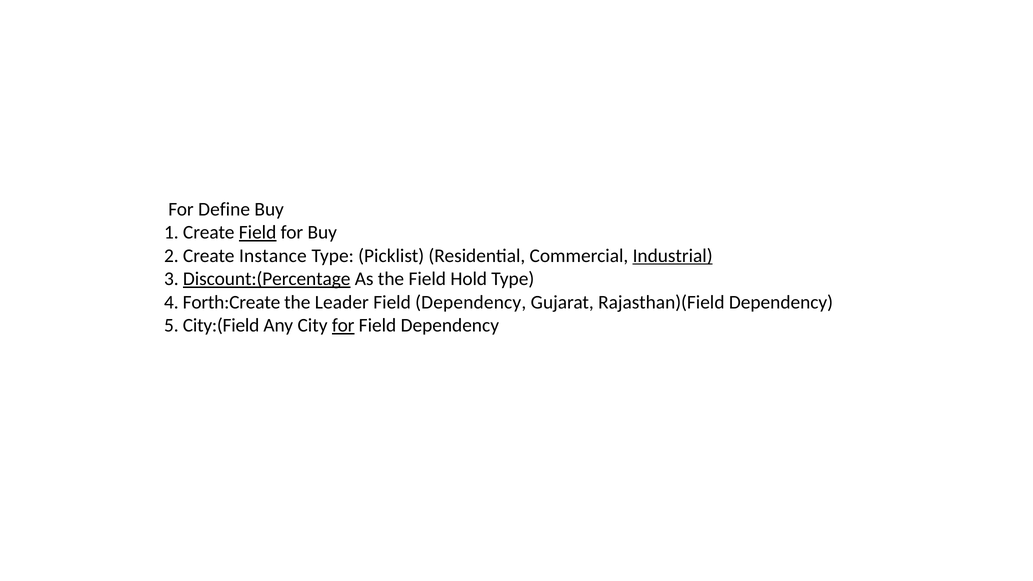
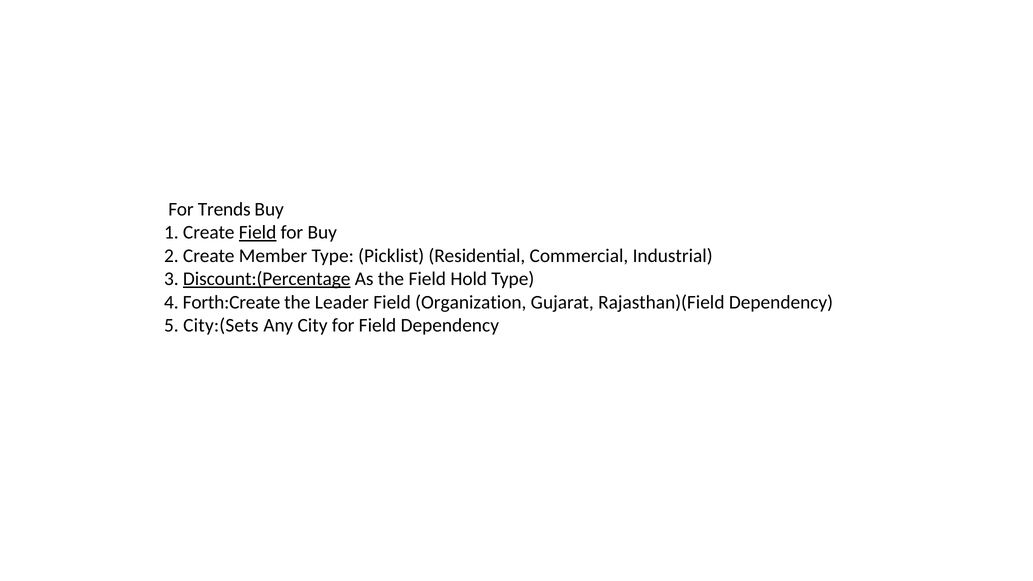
Define: Define -> Trends (224, 209)
Instance: Instance -> Member (273, 256)
Industrial underline: present -> none (673, 256)
Dependency: Dependency -> Organization (471, 302)
City:(Field: City:(Field -> City:(Sets (221, 325)
for underline: present -> none (343, 325)
